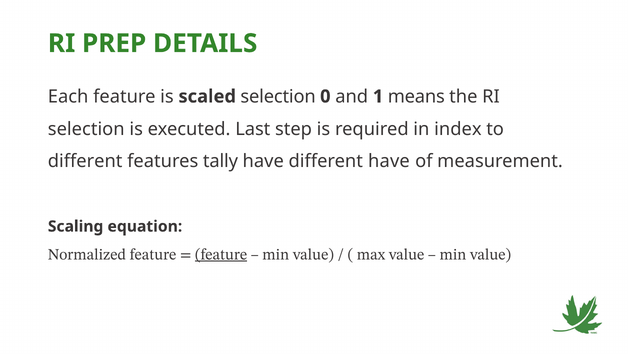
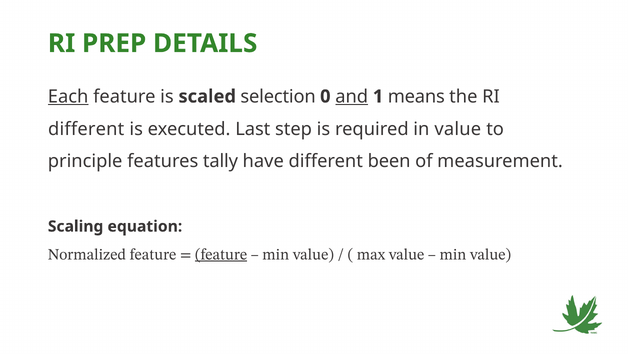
Each underline: none -> present (68, 96)
and underline: none -> present (352, 96)
selection: selection -> different (86, 129)
in index: index -> value (458, 129)
different: different -> principle (85, 161)
different have: have -> been (389, 161)
